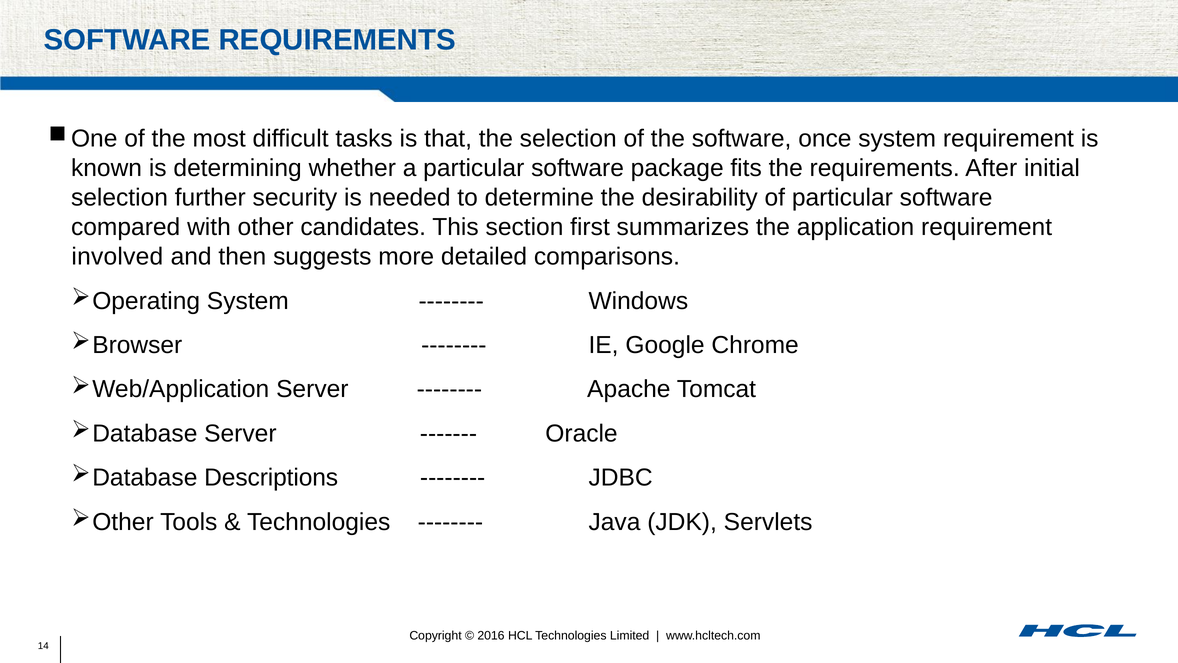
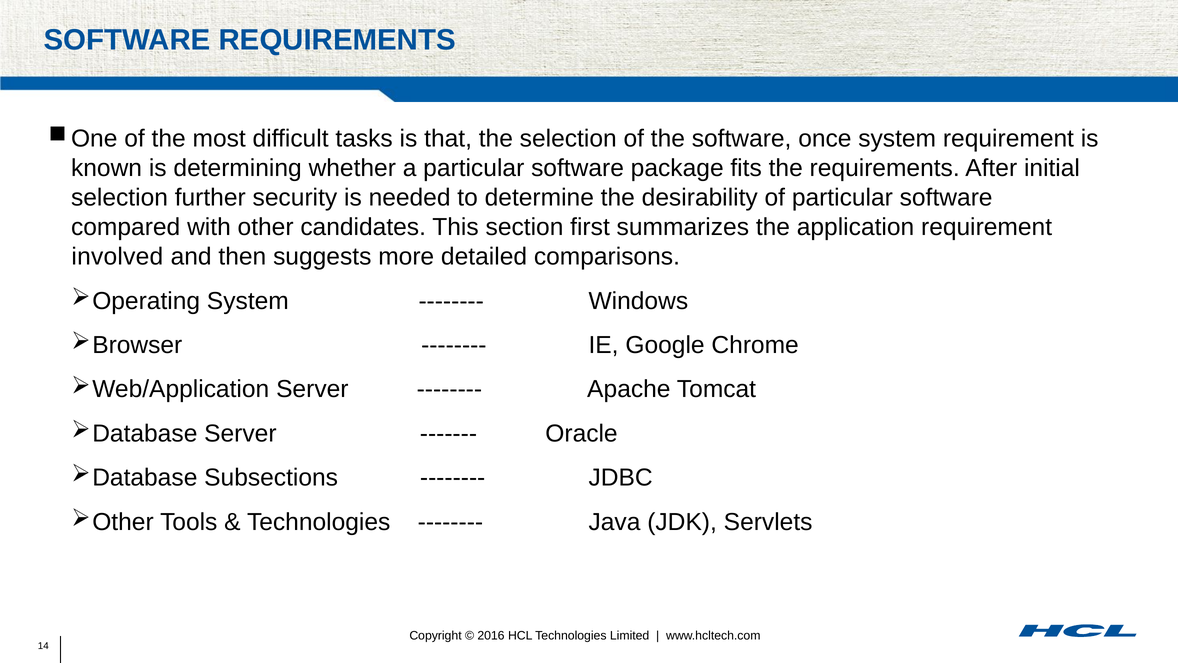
Descriptions: Descriptions -> Subsections (271, 478)
